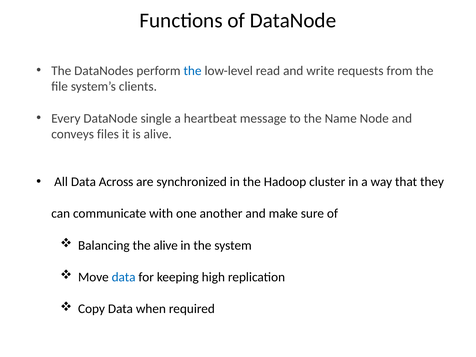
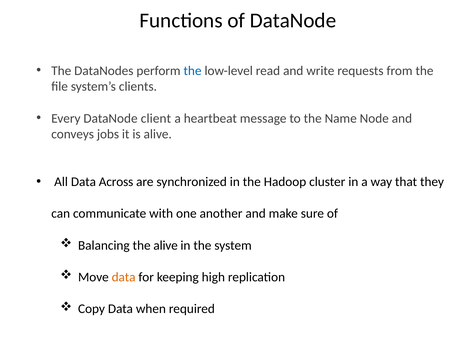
single: single -> client (156, 118)
files: files -> jobs (108, 134)
data colour: blue -> orange (124, 277)
